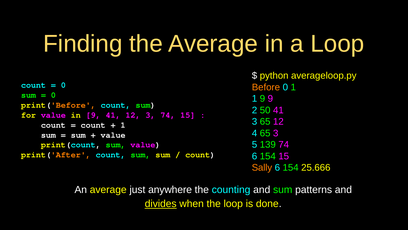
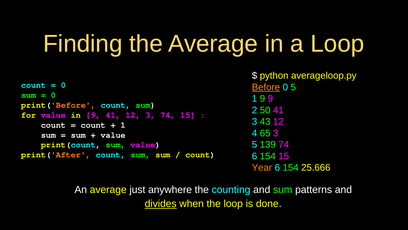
Before underline: none -> present (266, 87)
0 1: 1 -> 5 (293, 87)
3 65: 65 -> 43 (265, 122)
Sally: Sally -> Year (262, 167)
